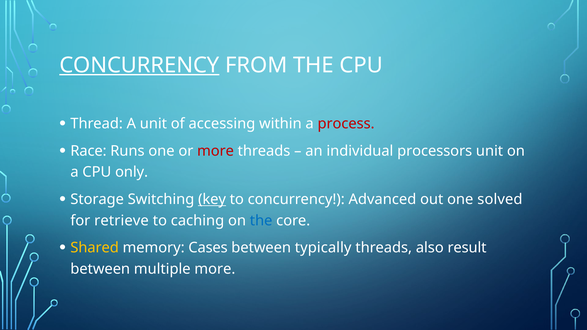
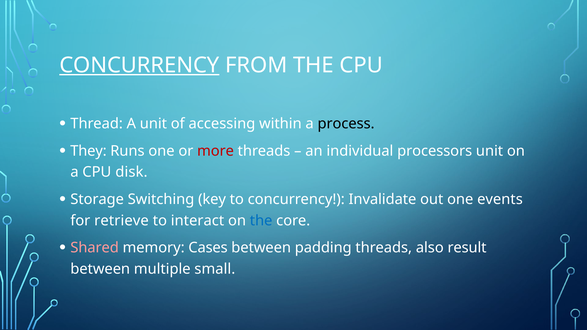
process colour: red -> black (346, 124)
Race: Race -> They (88, 151)
only: only -> disk (131, 172)
key underline: present -> none (212, 199)
Advanced: Advanced -> Invalidate (382, 199)
solved: solved -> events (500, 199)
caching: caching -> interact (197, 221)
Shared colour: yellow -> pink (95, 248)
typically: typically -> padding (323, 248)
multiple more: more -> small (215, 269)
